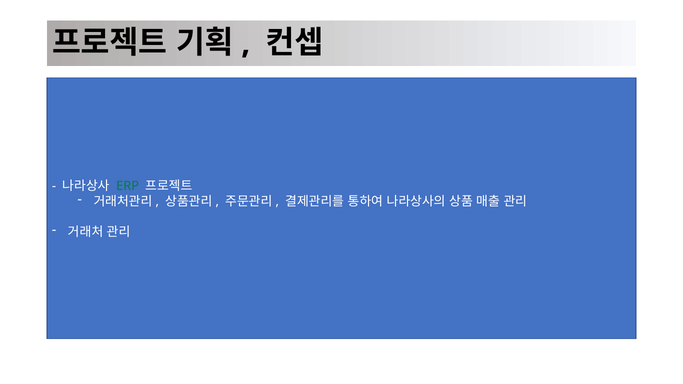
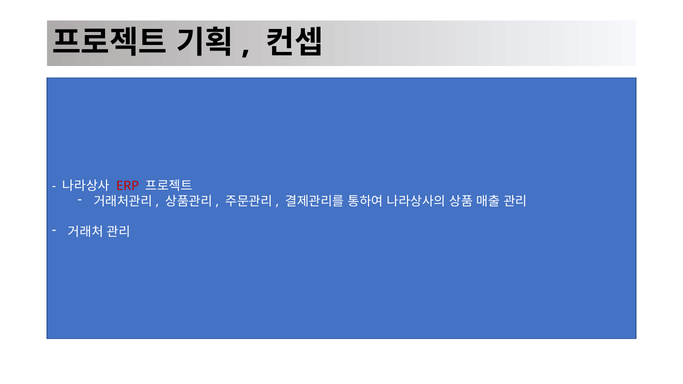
ERP colour: green -> red (128, 186)
